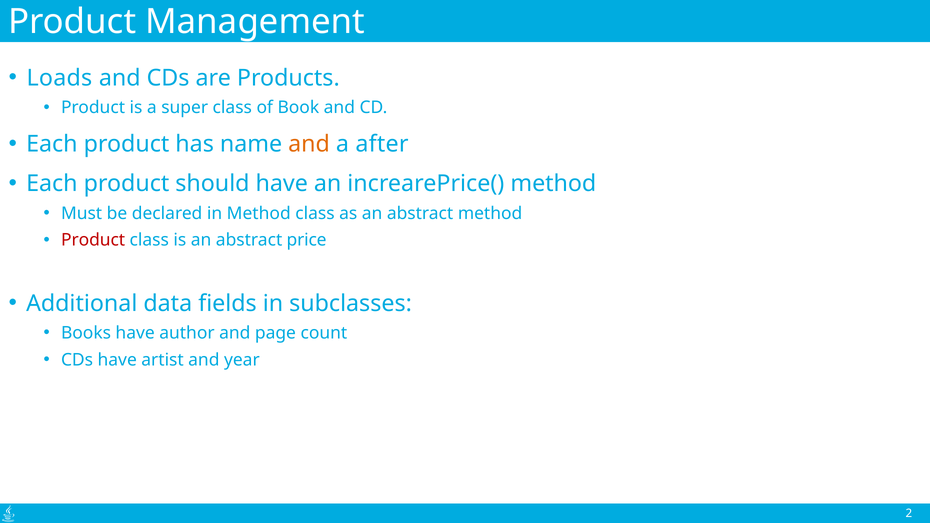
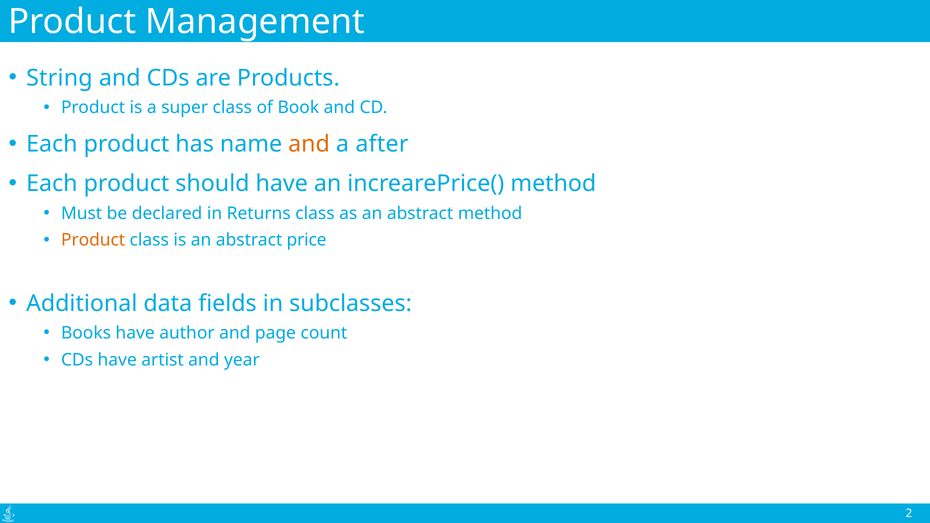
Loads: Loads -> String (59, 78)
in Method: Method -> Returns (259, 213)
Product colour: red -> orange (93, 240)
